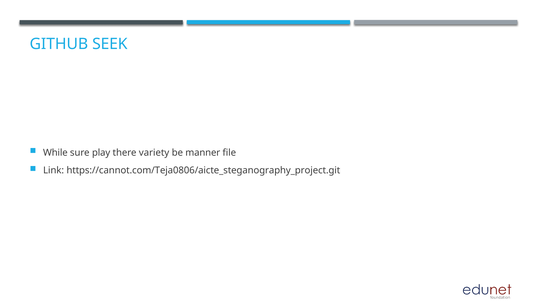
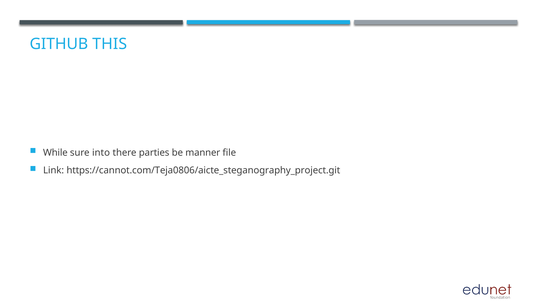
SEEK: SEEK -> THIS (110, 44)
play: play -> into (101, 153)
variety: variety -> parties (154, 153)
